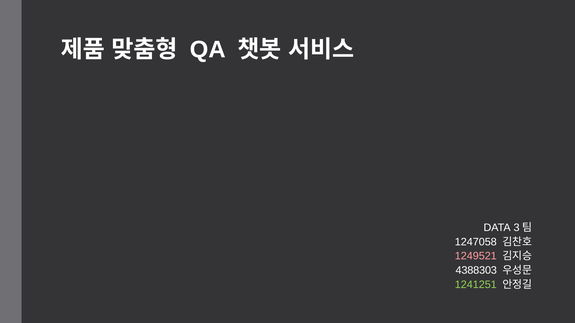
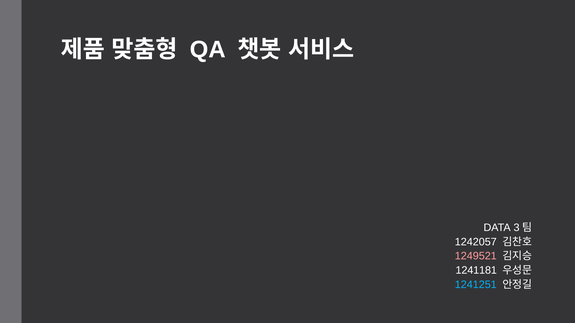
1247058: 1247058 -> 1242057 (476, 242)
4388303: 4388303 -> 1241181 (476, 271)
1241251 colour: light green -> light blue (476, 285)
